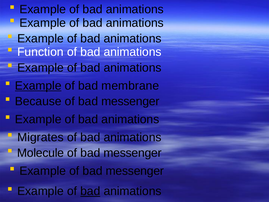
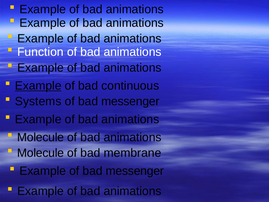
membrane: membrane -> continuous (130, 86)
Because: Because -> Systems (38, 101)
Migrates: Migrates -> Molecule (41, 137)
messenger: messenger -> membrane (132, 153)
bad underline: present -> none (90, 191)
